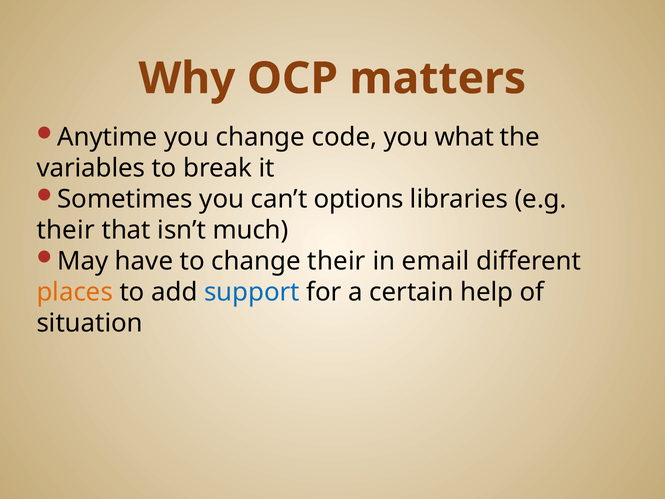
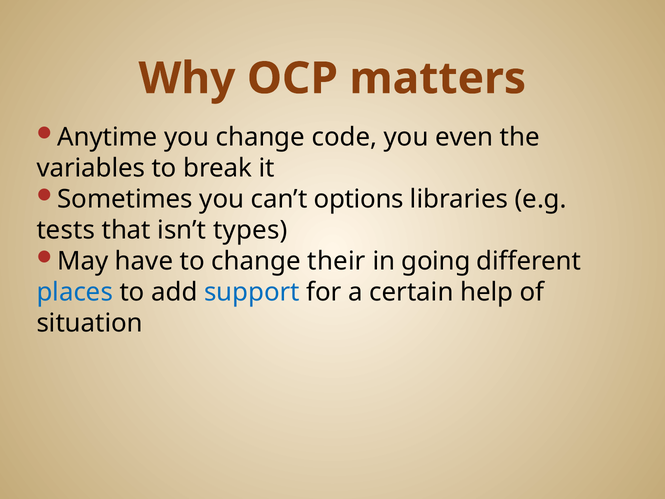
what: what -> even (464, 137)
their: their -> tests (66, 230)
much: much -> types (250, 230)
email: email -> going (436, 261)
places colour: orange -> blue (75, 292)
